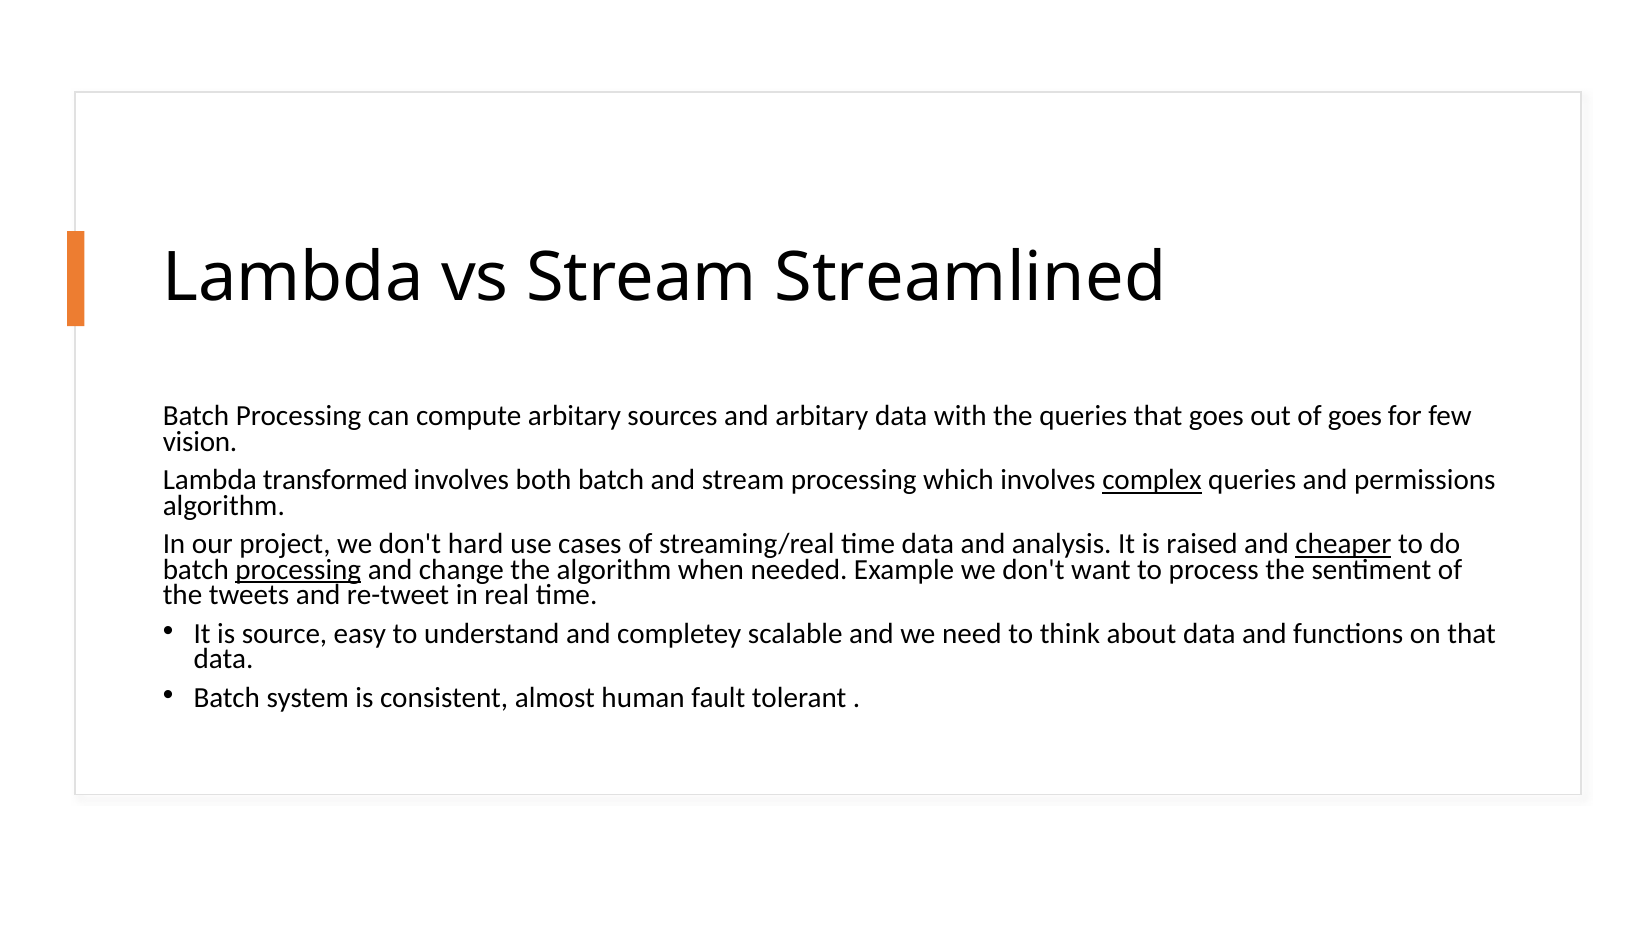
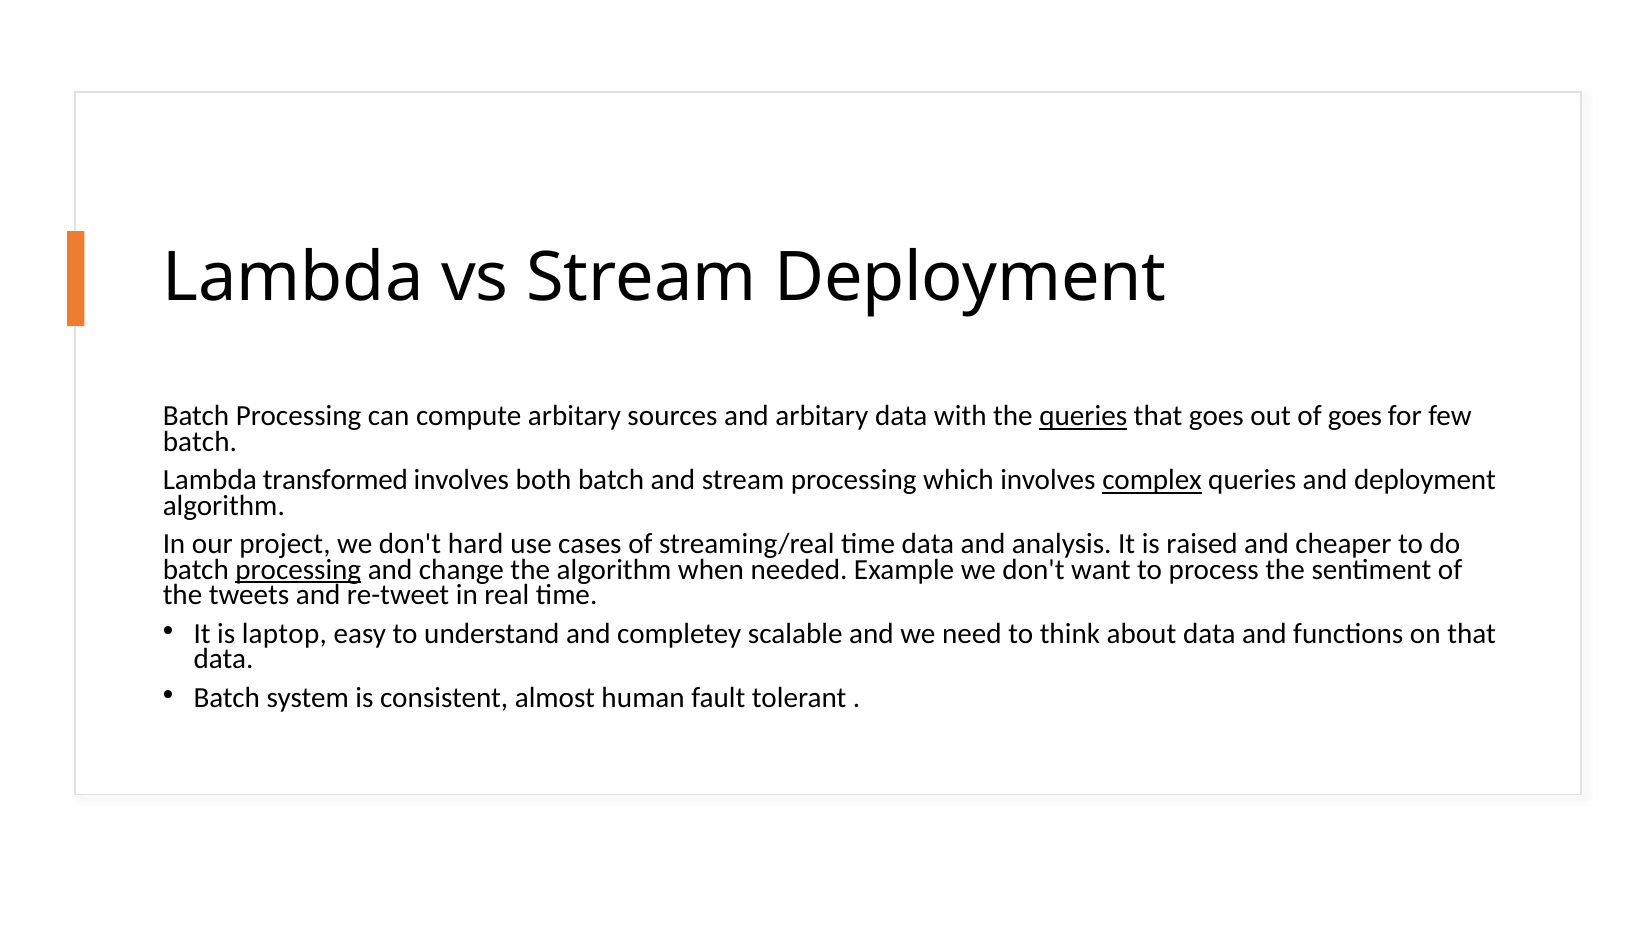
Stream Streamlined: Streamlined -> Deployment (970, 278)
queries underline: none -> present (1083, 416)
vision: vision -> batch (200, 441)
and permissions: permissions -> deployment (1425, 480)
cheaper underline: present -> none (1343, 544)
source: source -> laptop (284, 633)
